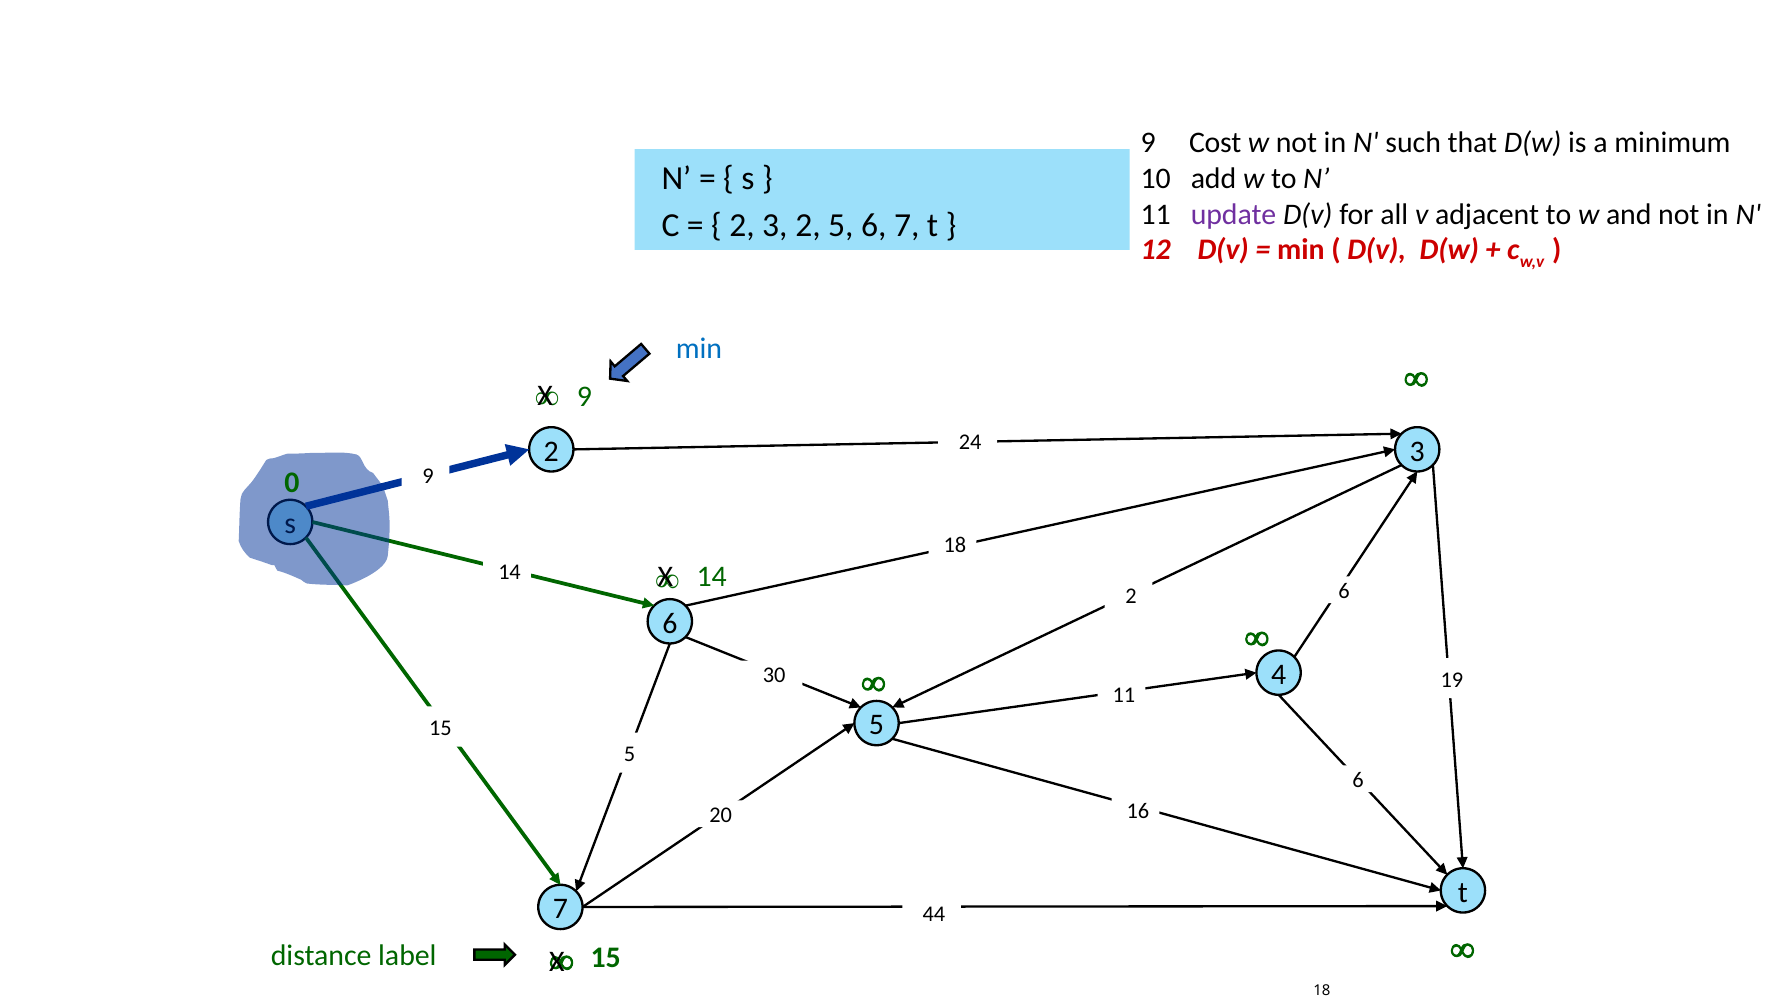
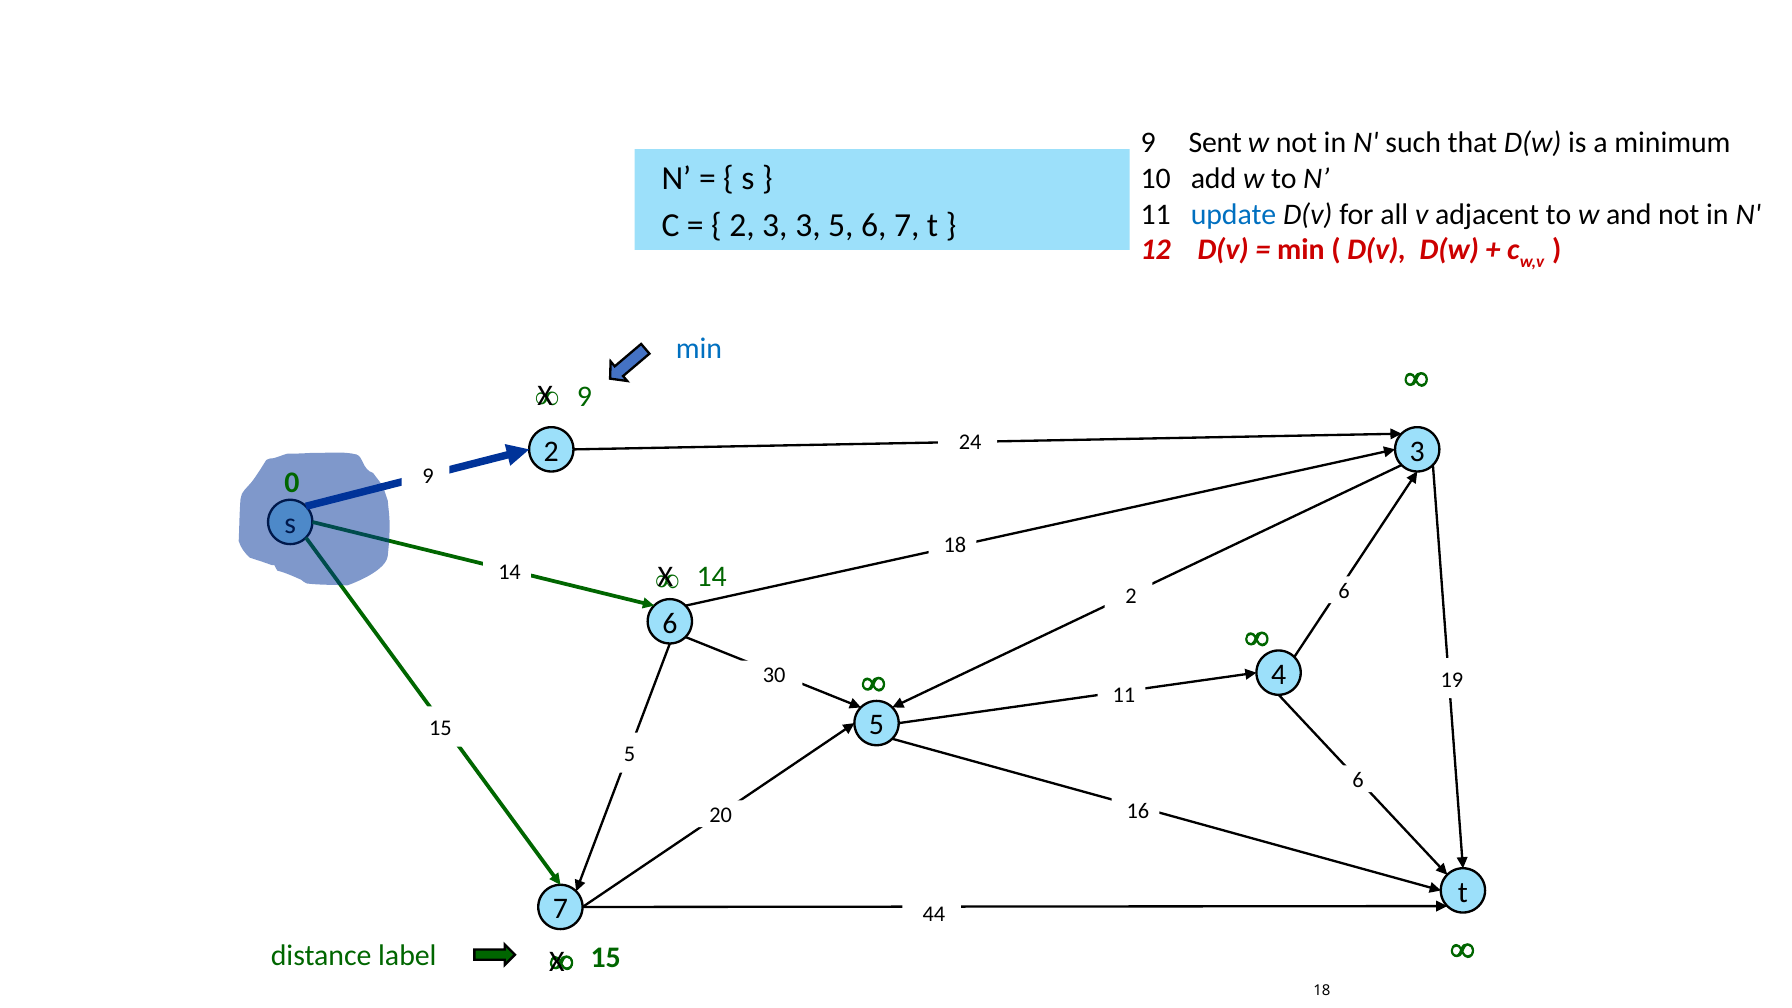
Cost: Cost -> Sent (1215, 143)
update colour: purple -> blue (1234, 214)
3 2: 2 -> 3 (808, 225)
